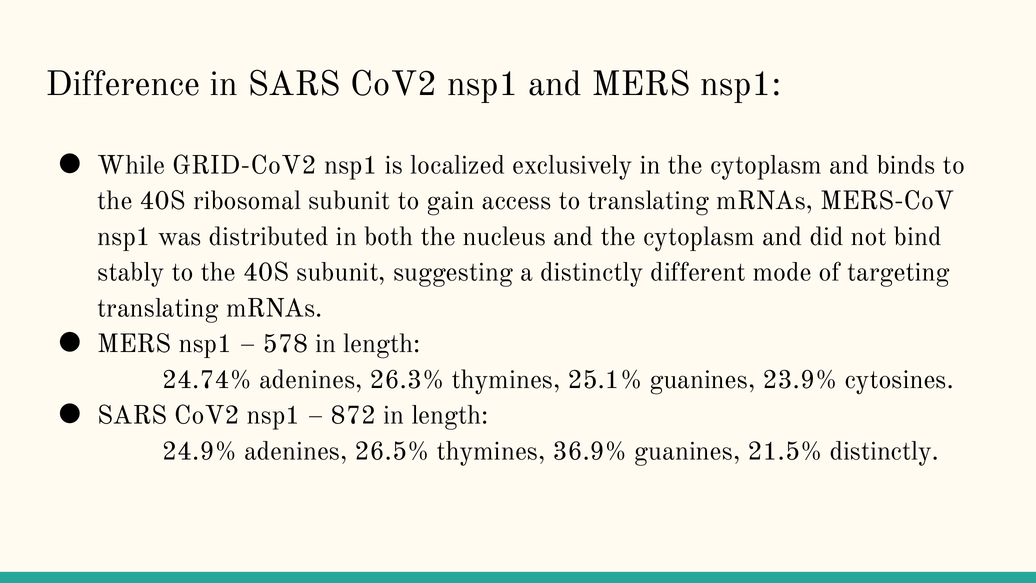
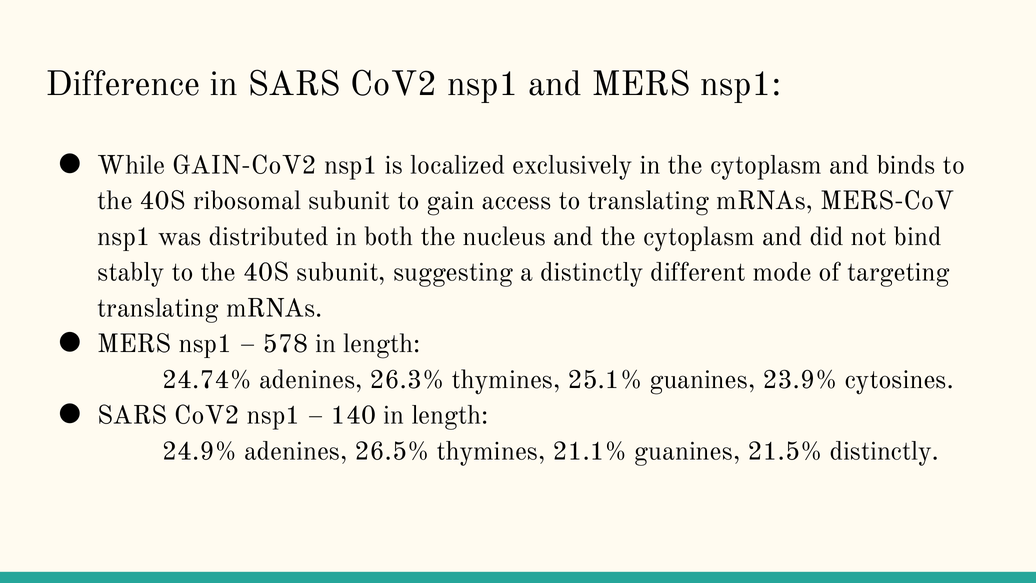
GRID-CoV2: GRID-CoV2 -> GAIN-CoV2 (244, 165)
872: 872 -> 140 (354, 415)
36.9%: 36.9% -> 21.1% (590, 451)
